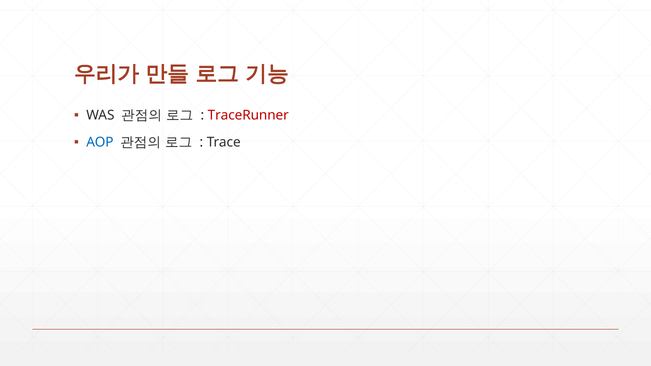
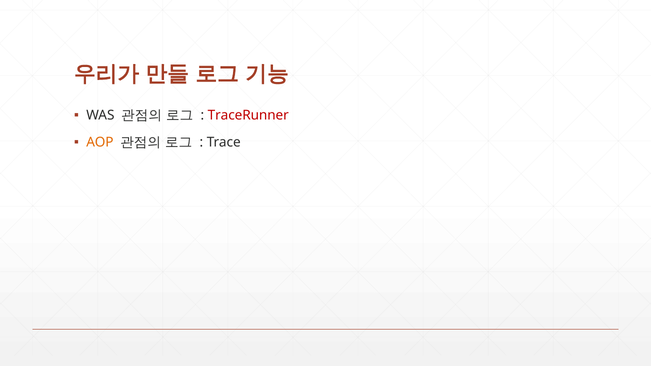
AOP colour: blue -> orange (100, 142)
